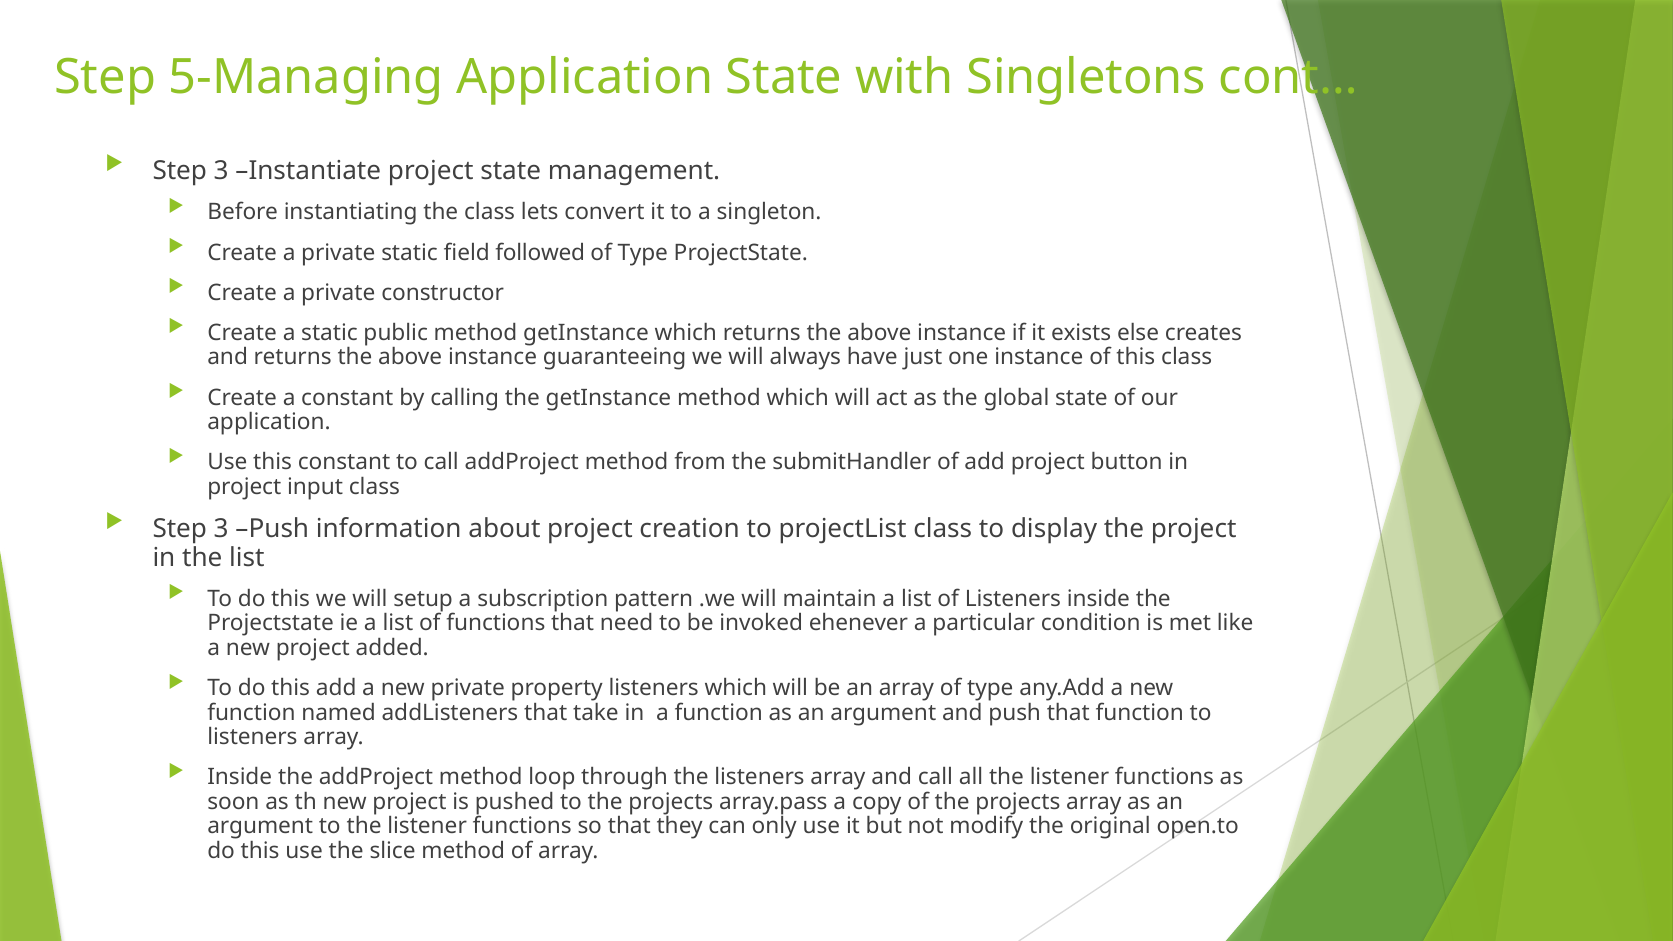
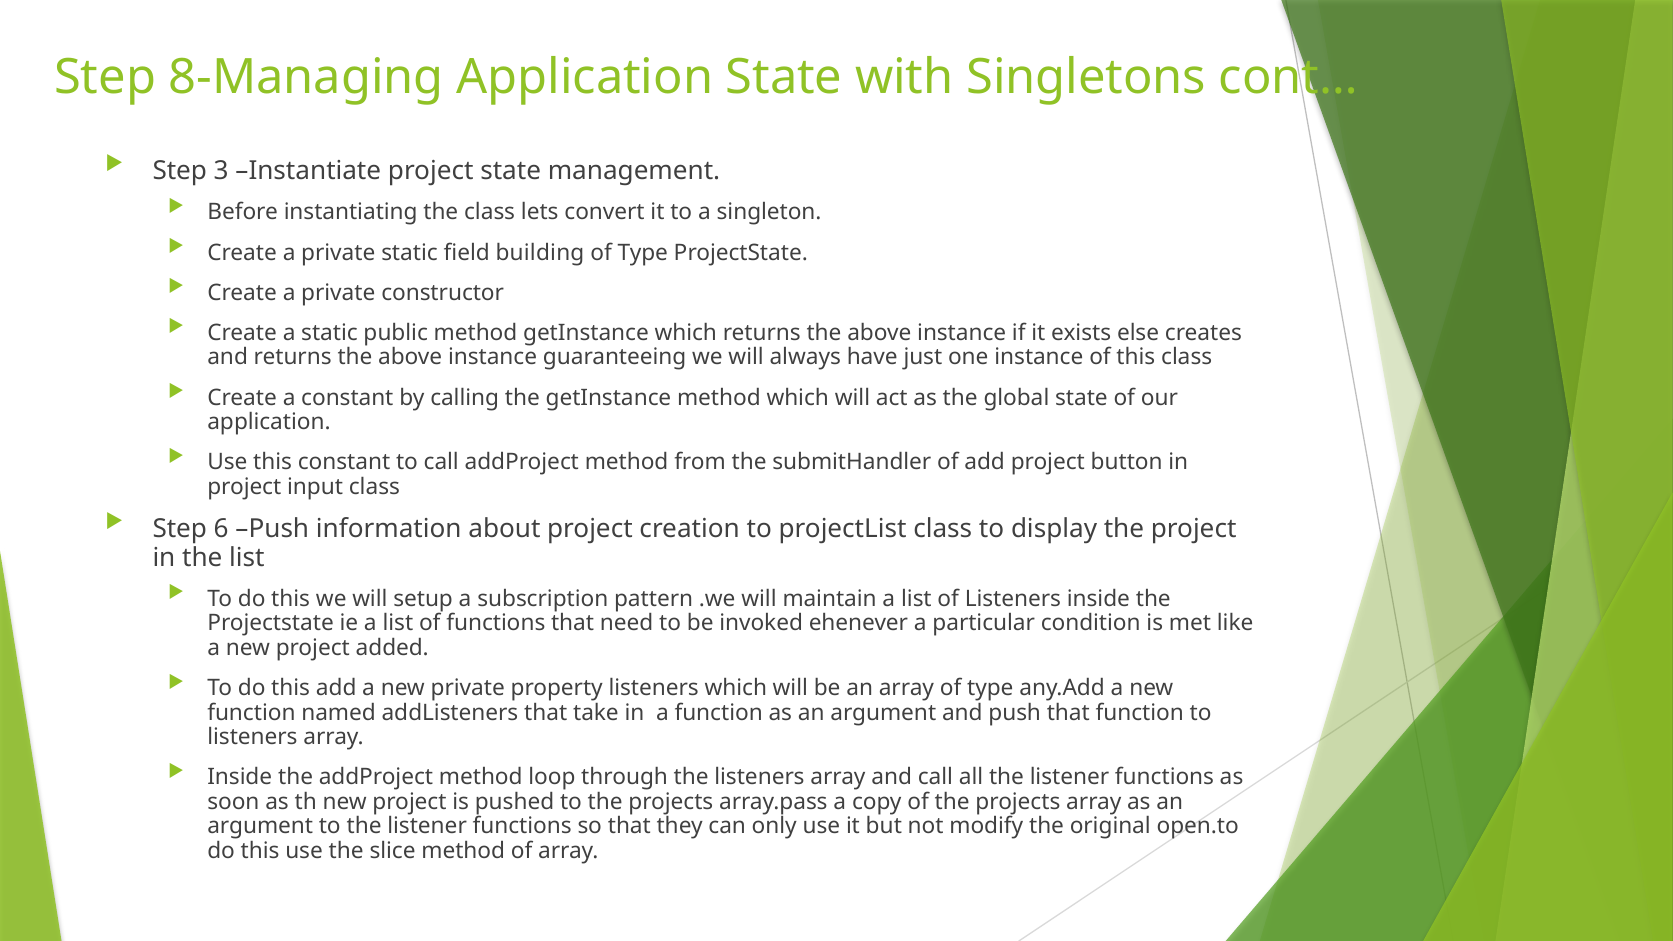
5-Managing: 5-Managing -> 8-Managing (306, 77)
followed: followed -> building (540, 253)
3: 3 -> 6 (221, 529)
